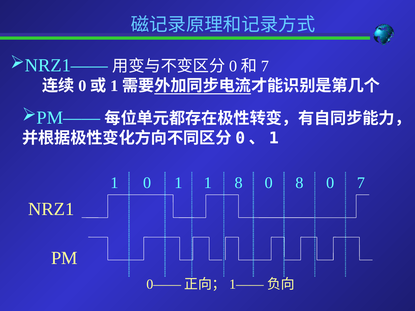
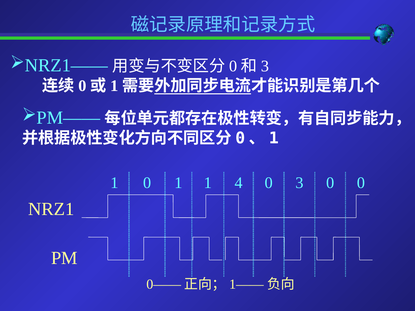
7: 7 -> 3 (265, 66)
1 8: 8 -> 4 (239, 183)
0 8: 8 -> 3 (299, 183)
0 7: 7 -> 0 (361, 183)
